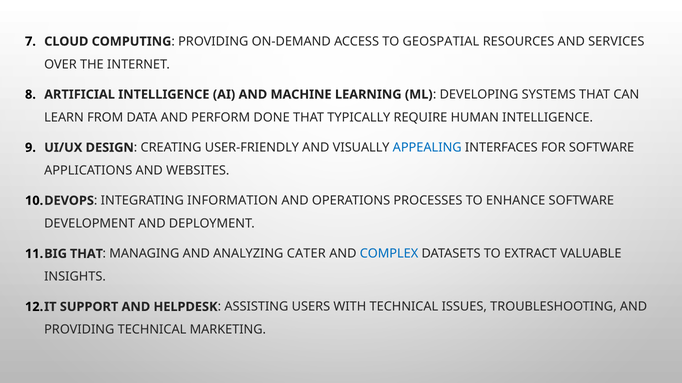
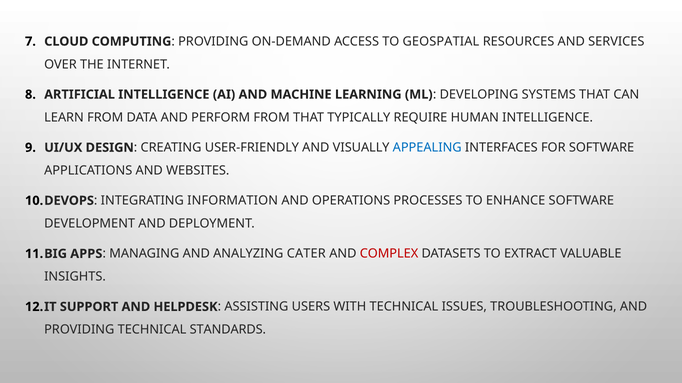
PERFORM DONE: DONE -> FROM (272, 118)
THAT: THAT -> APPS (86, 254)
COMPLEX colour: blue -> red (389, 254)
MARKETING: MARKETING -> STANDARDS (228, 330)
